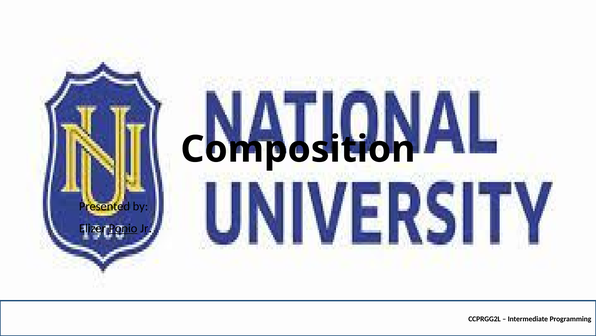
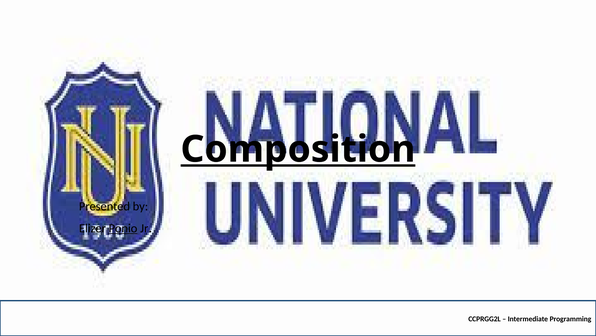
Composition underline: none -> present (298, 149)
